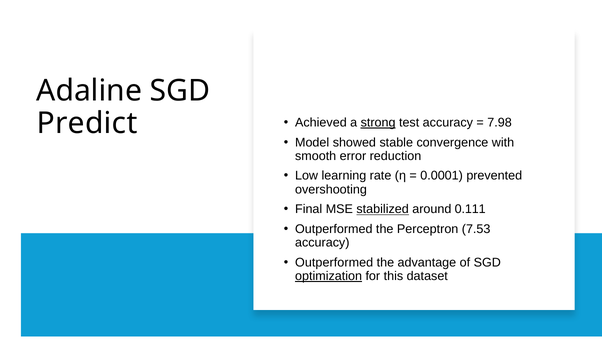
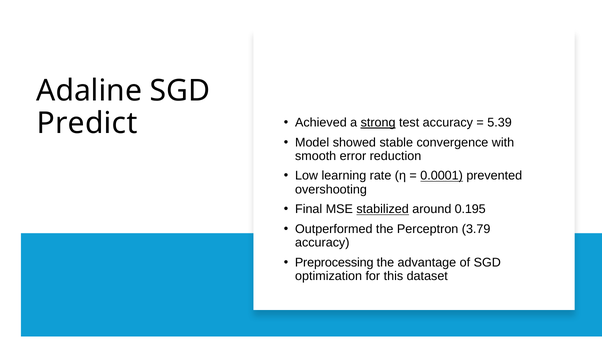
7.98: 7.98 -> 5.39 (500, 122)
0.0001 underline: none -> present (442, 176)
0.111: 0.111 -> 0.195 (470, 209)
7.53: 7.53 -> 3.79 (476, 229)
Outperformed: Outperformed -> Preprocessing (334, 262)
optimization underline: present -> none (329, 276)
